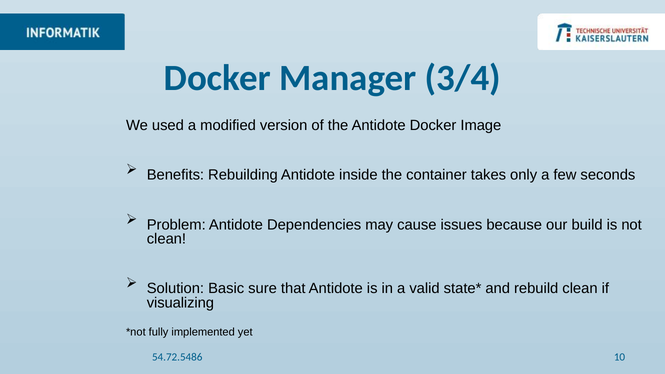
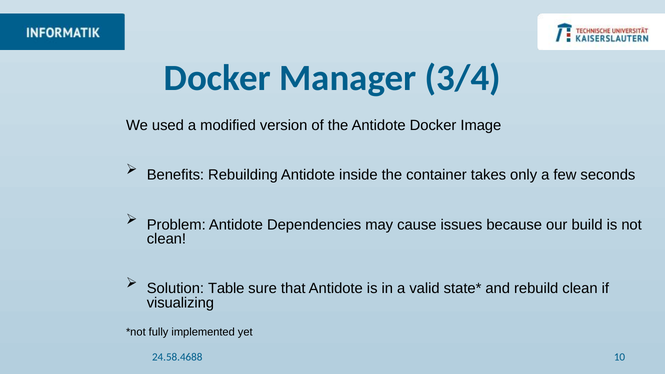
Basic: Basic -> Table (226, 289)
54.72.5486: 54.72.5486 -> 24.58.4688 (177, 357)
